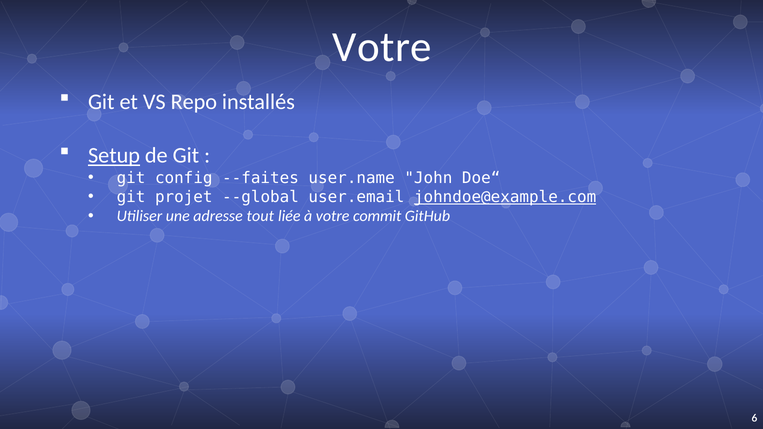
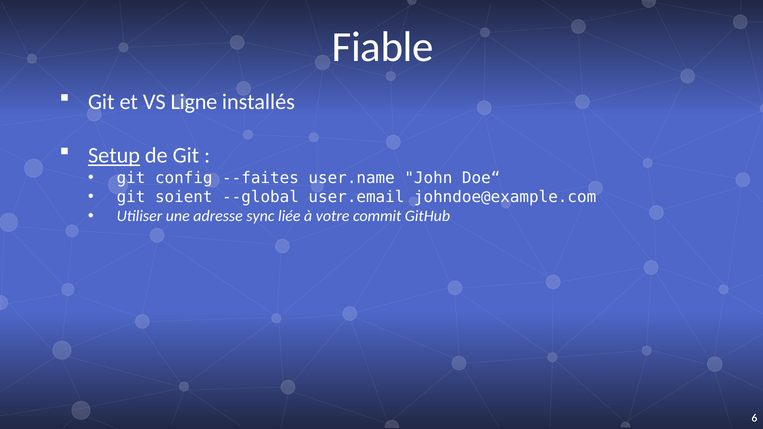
Votre: Votre -> Fiable (383, 47)
Repo: Repo -> Ligne (194, 102)
projet: projet -> soient (184, 197)
johndoe@example.com underline: present -> none (505, 197)
tout: tout -> sync (260, 216)
